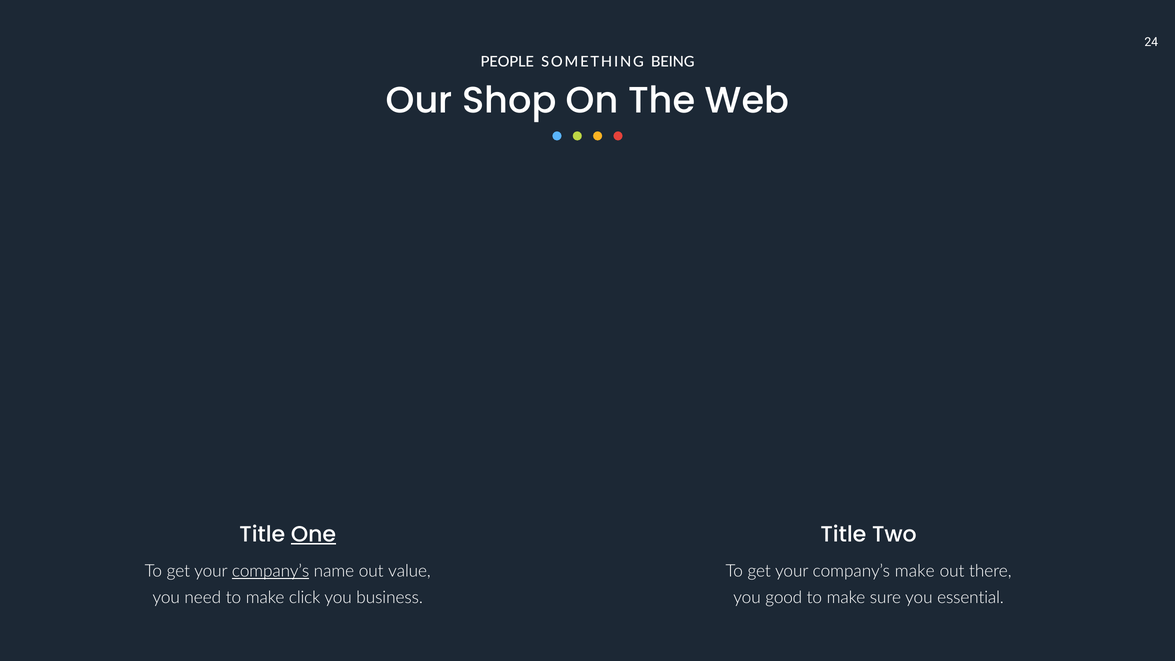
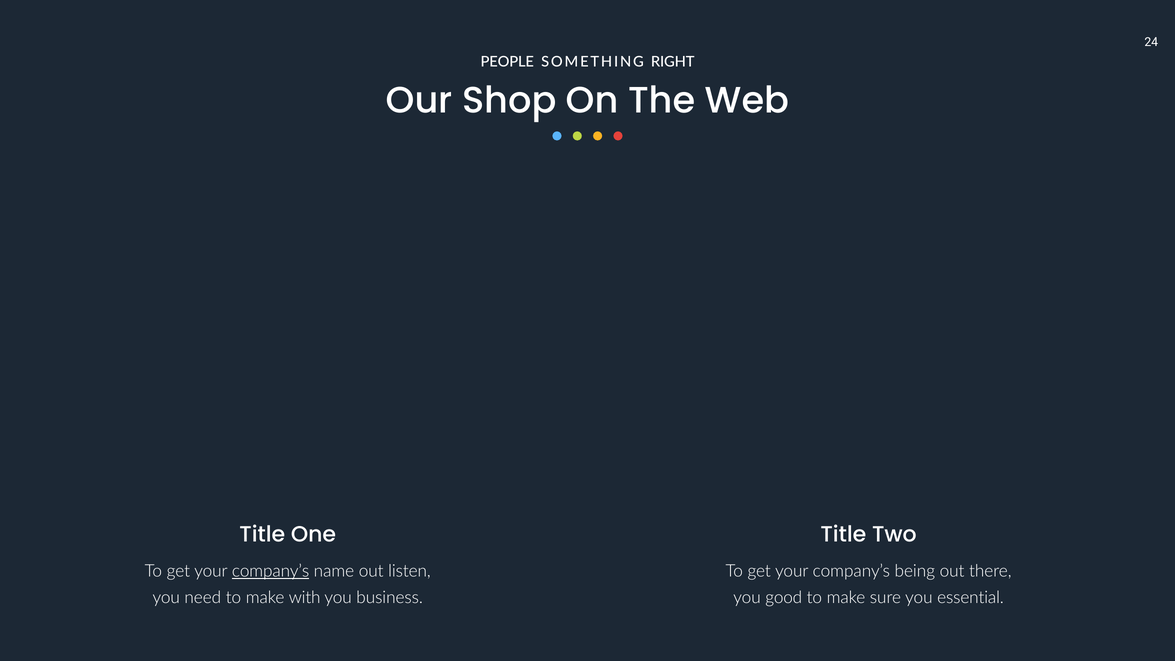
BEING: BEING -> RIGHT (673, 62)
One underline: present -> none (313, 534)
value: value -> listen (409, 571)
company’s make: make -> being (915, 571)
click: click -> with (305, 598)
